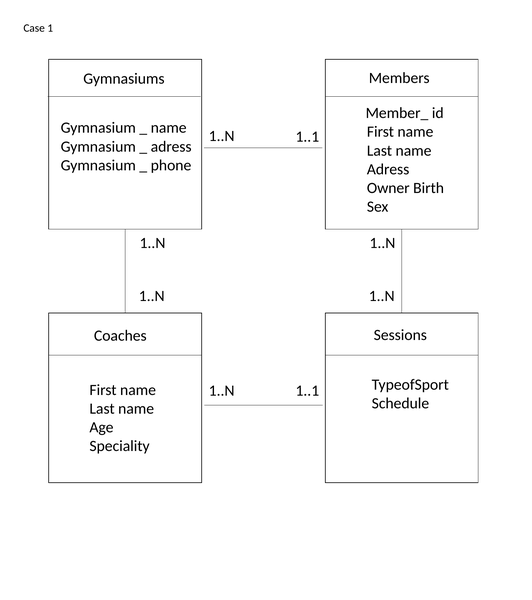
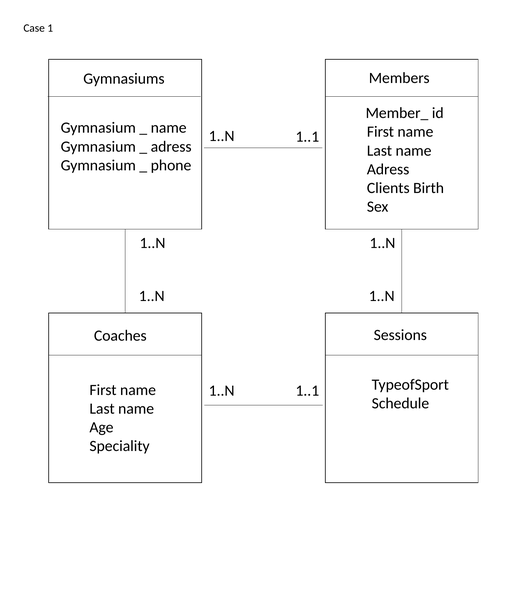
Owner: Owner -> Clients (388, 188)
